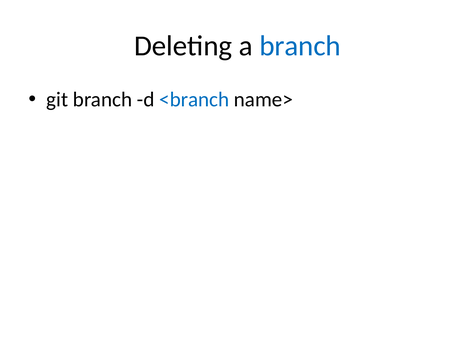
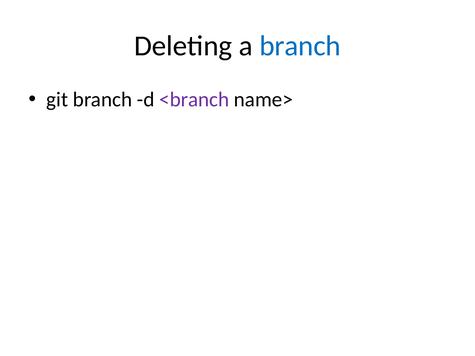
<branch colour: blue -> purple (194, 100)
